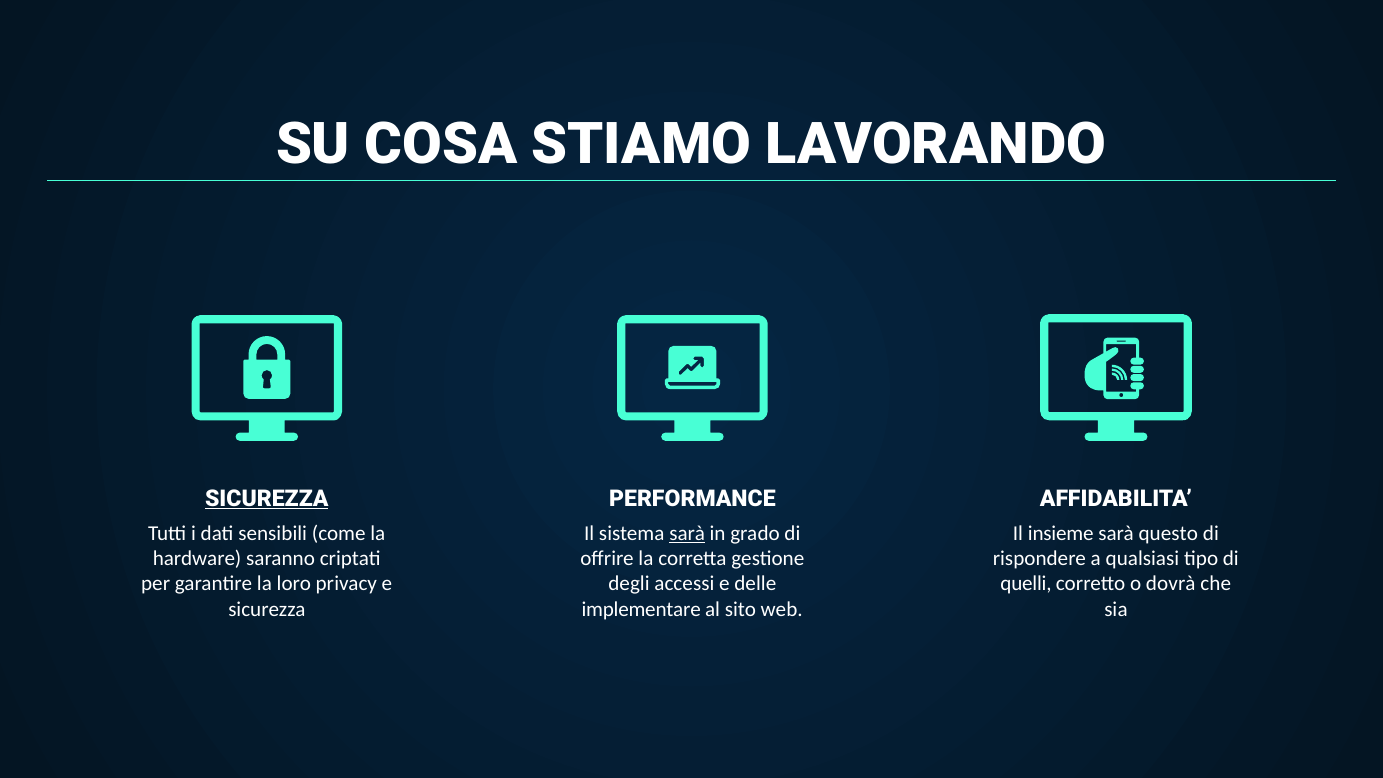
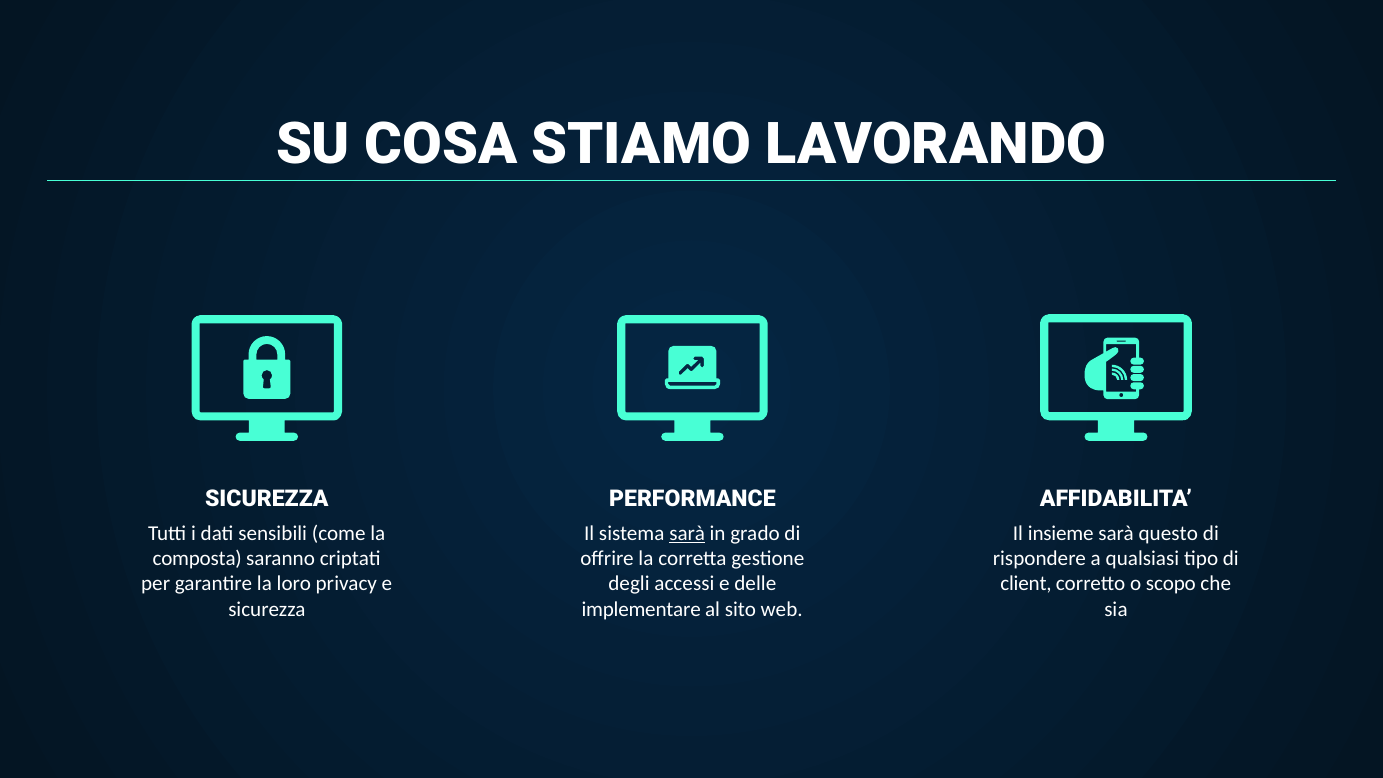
SICUREZZA underline: present -> none (267, 499)
hardware: hardware -> composta (197, 559)
quelli: quelli -> client (1026, 584)
dovrà: dovrà -> scopo (1171, 584)
